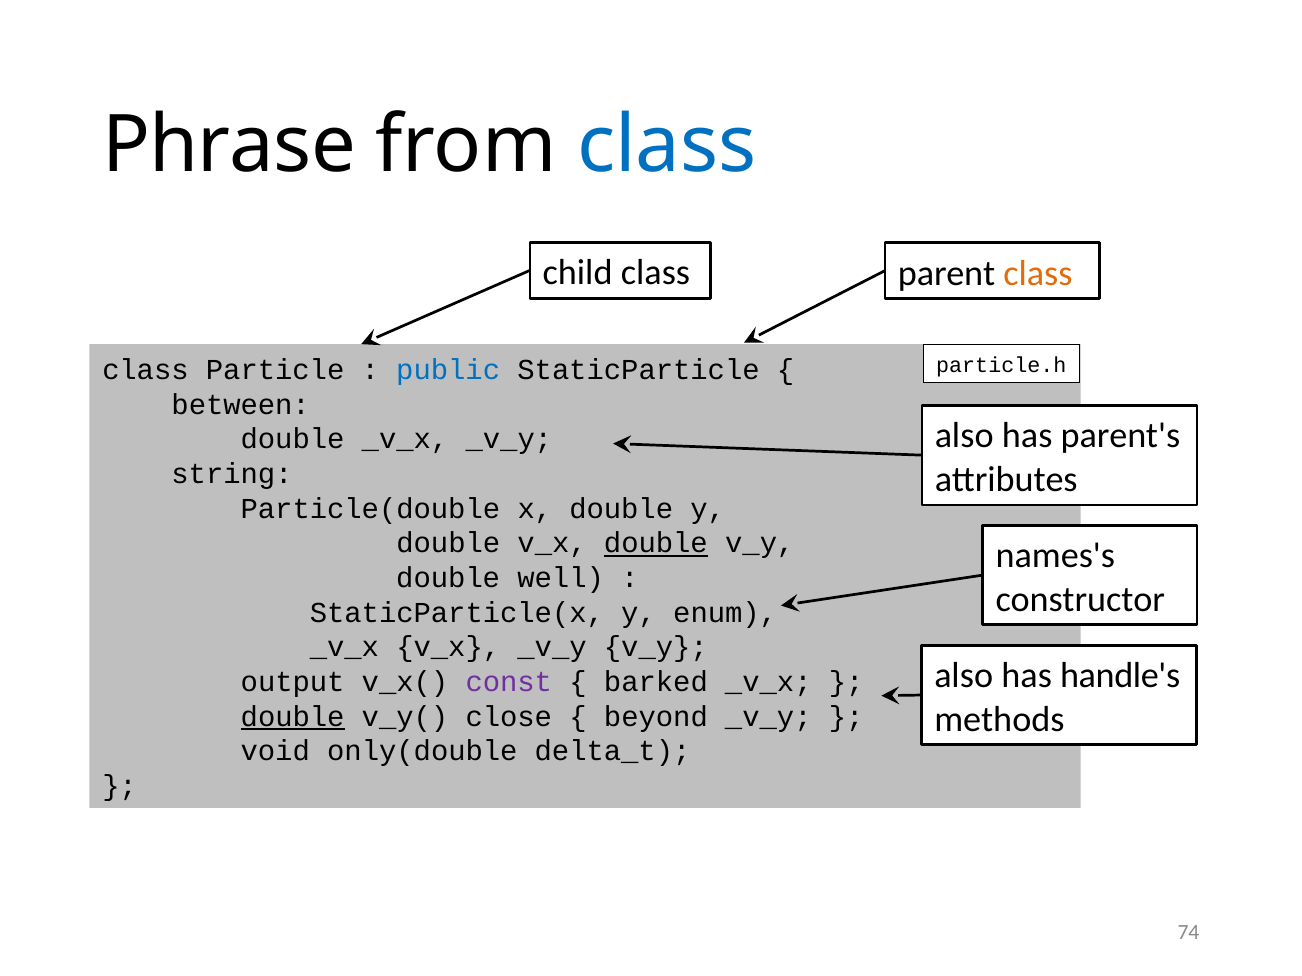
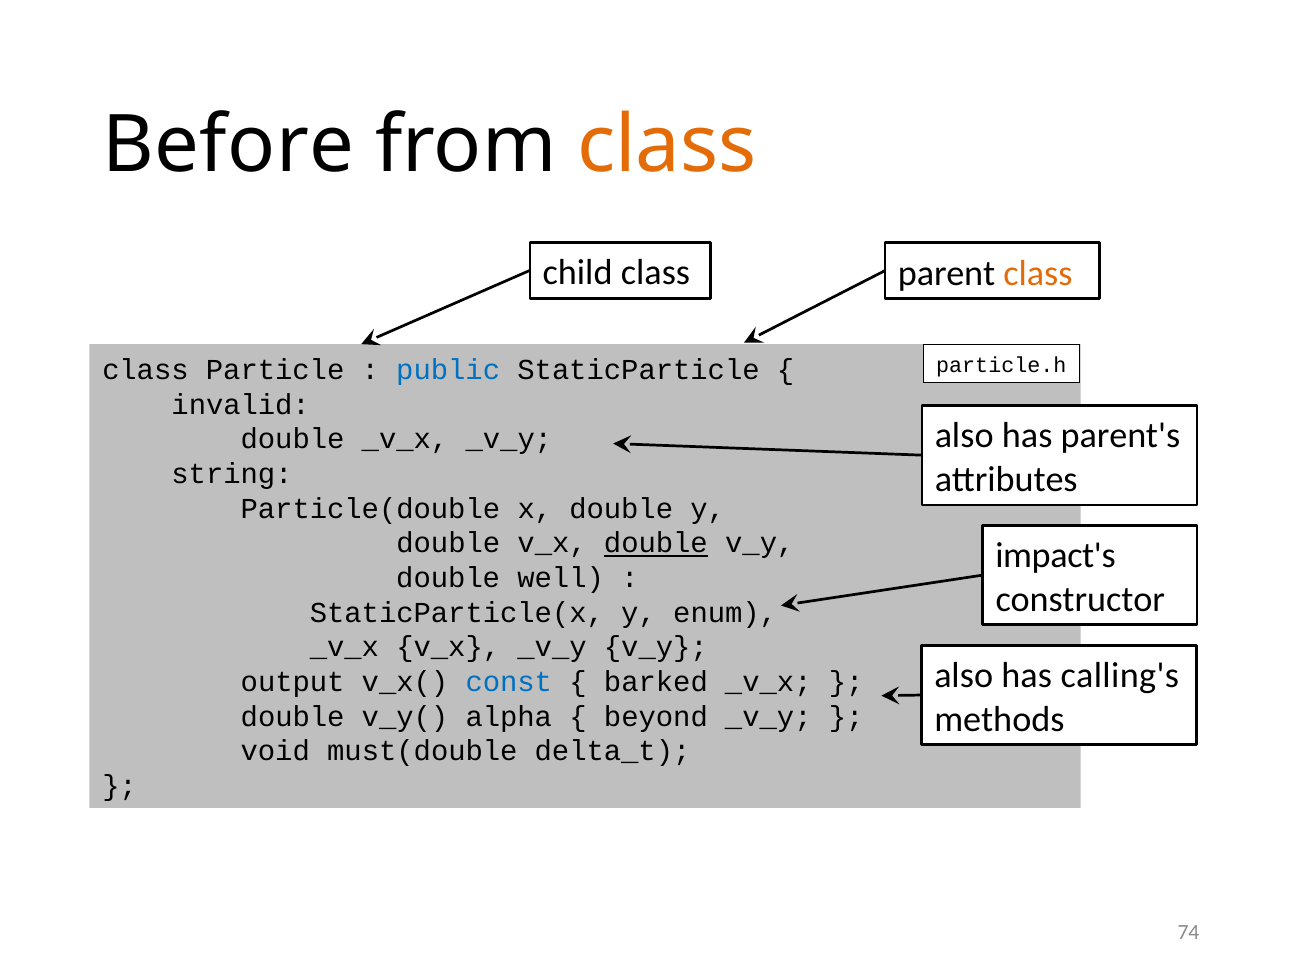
Phrase: Phrase -> Before (228, 146)
class colour: blue -> orange (667, 146)
between: between -> invalid (241, 405)
names's: names's -> impact's (1055, 556)
handle's: handle's -> calling's (1120, 676)
const colour: purple -> blue (509, 682)
double underline: present -> none (293, 717)
close: close -> alpha (509, 717)
only(double: only(double -> must(double (422, 752)
